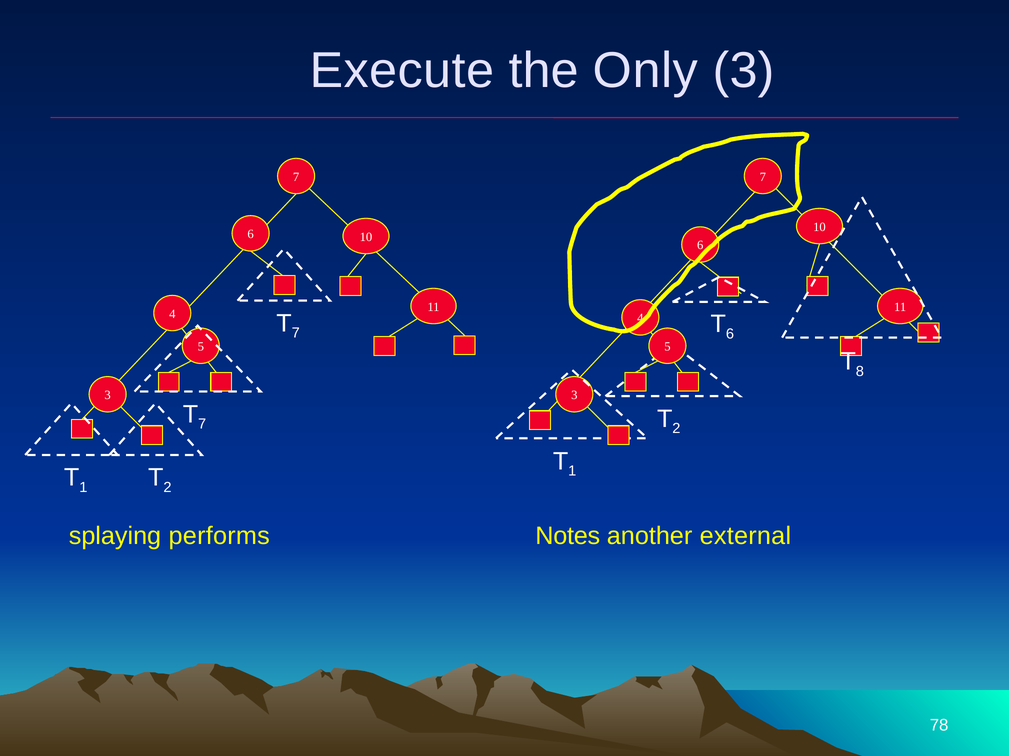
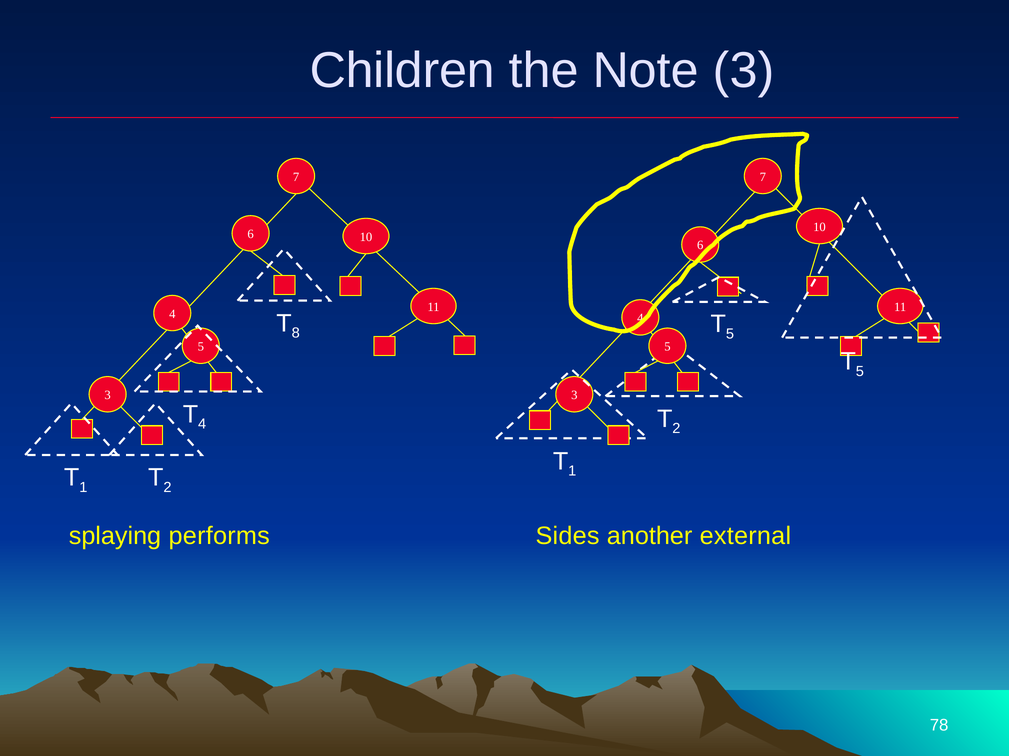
Execute: Execute -> Children (402, 71)
Only: Only -> Note (646, 71)
7: 7 -> 8 (296, 333)
6: 6 -> 5 (730, 334)
8: 8 -> 5 (860, 372)
7: 7 -> 4 (202, 424)
Notes: Notes -> Sides (568, 536)
